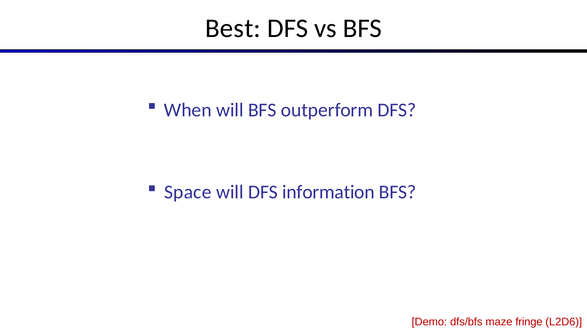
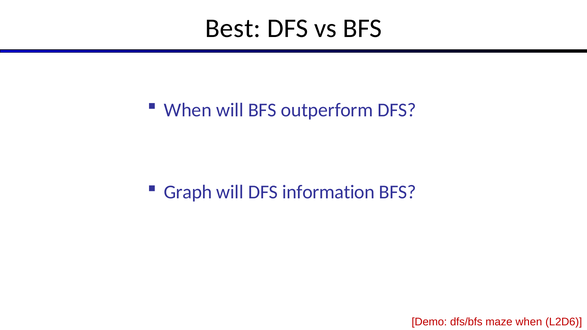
Space: Space -> Graph (188, 192)
maze fringe: fringe -> when (529, 322)
